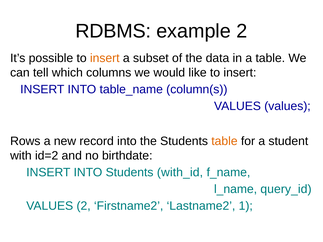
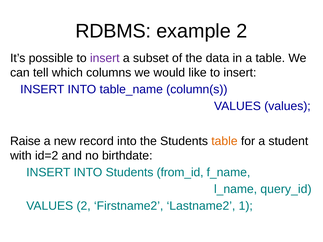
insert colour: orange -> purple (105, 58)
Rows: Rows -> Raise (25, 141)
with_id: with_id -> from_id (180, 173)
